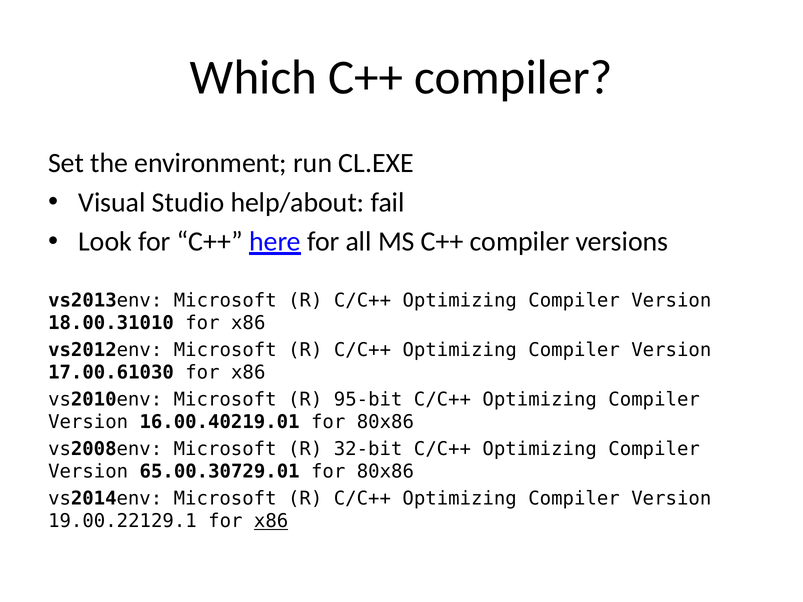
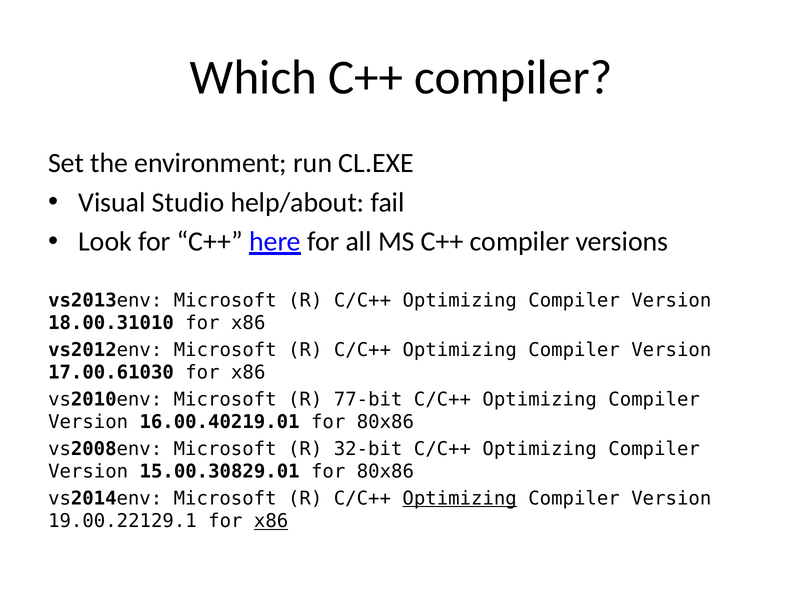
95-bit: 95-bit -> 77-bit (368, 400)
65.00.30729.01: 65.00.30729.01 -> 15.00.30829.01 (220, 472)
Optimizing underline: none -> present (460, 499)
